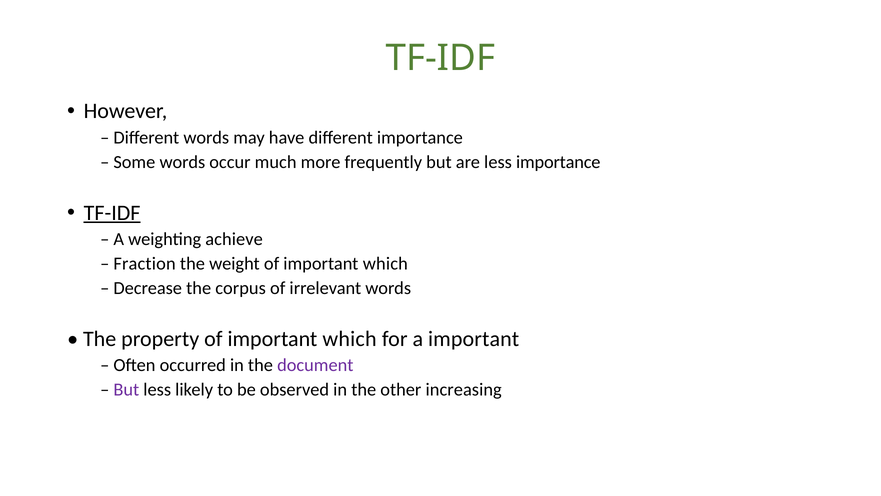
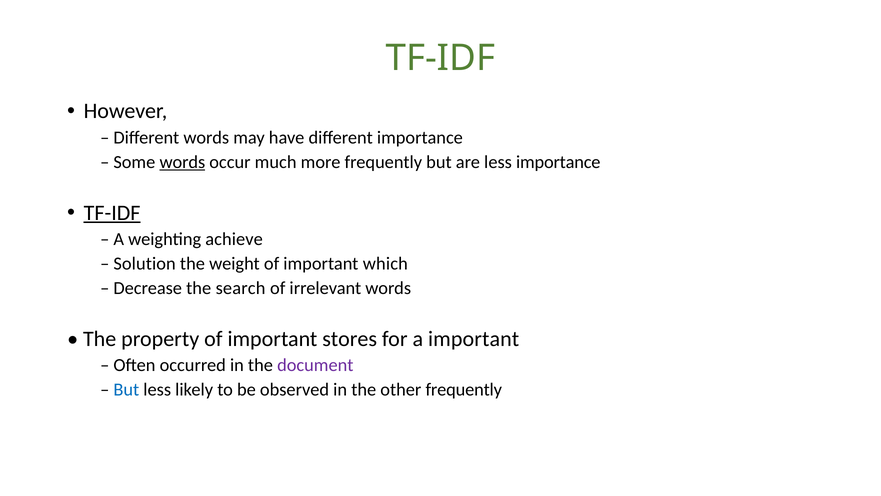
words underline: none -> present (182, 162)
Fraction: Fraction -> Solution (145, 263)
corpus: corpus -> search (241, 288)
property of important which: which -> stores (350, 339)
But colour: purple -> blue (126, 389)
other increasing: increasing -> frequently (464, 389)
